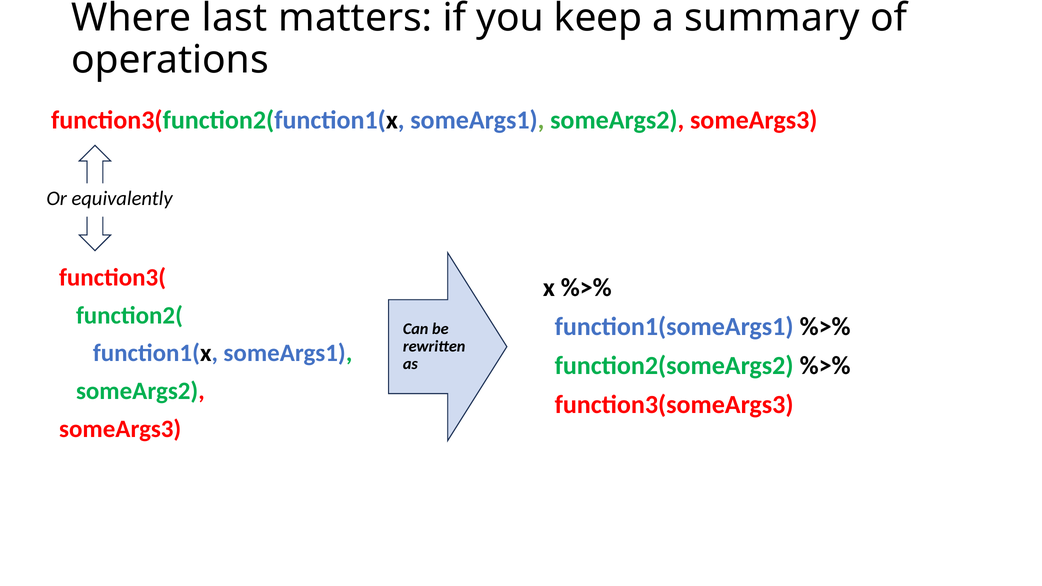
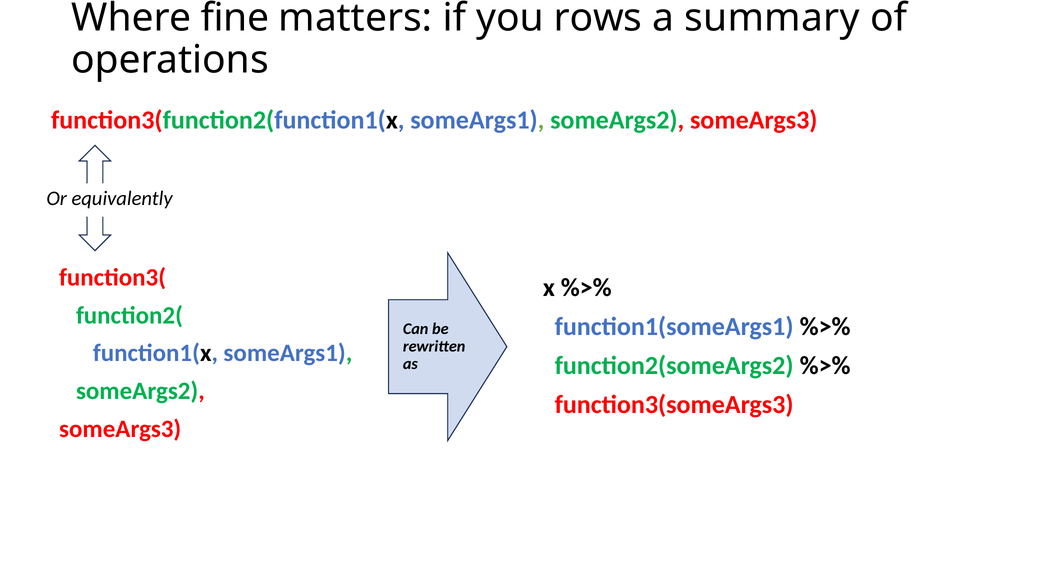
last: last -> fine (235, 18)
keep: keep -> rows (598, 18)
